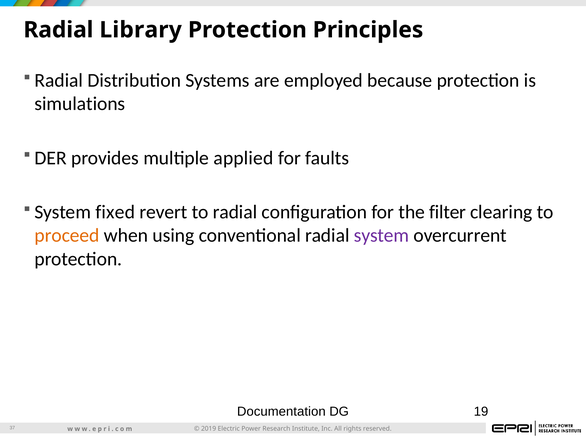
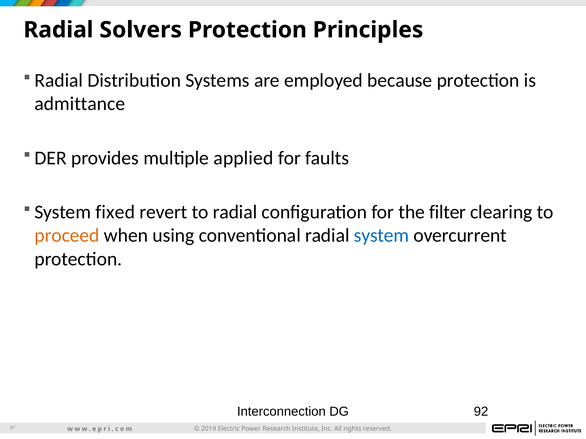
Library: Library -> Solvers (141, 30)
simulations: simulations -> admittance (80, 104)
system colour: purple -> blue (382, 236)
Documentation: Documentation -> Interconnection (281, 412)
19: 19 -> 92 (481, 412)
